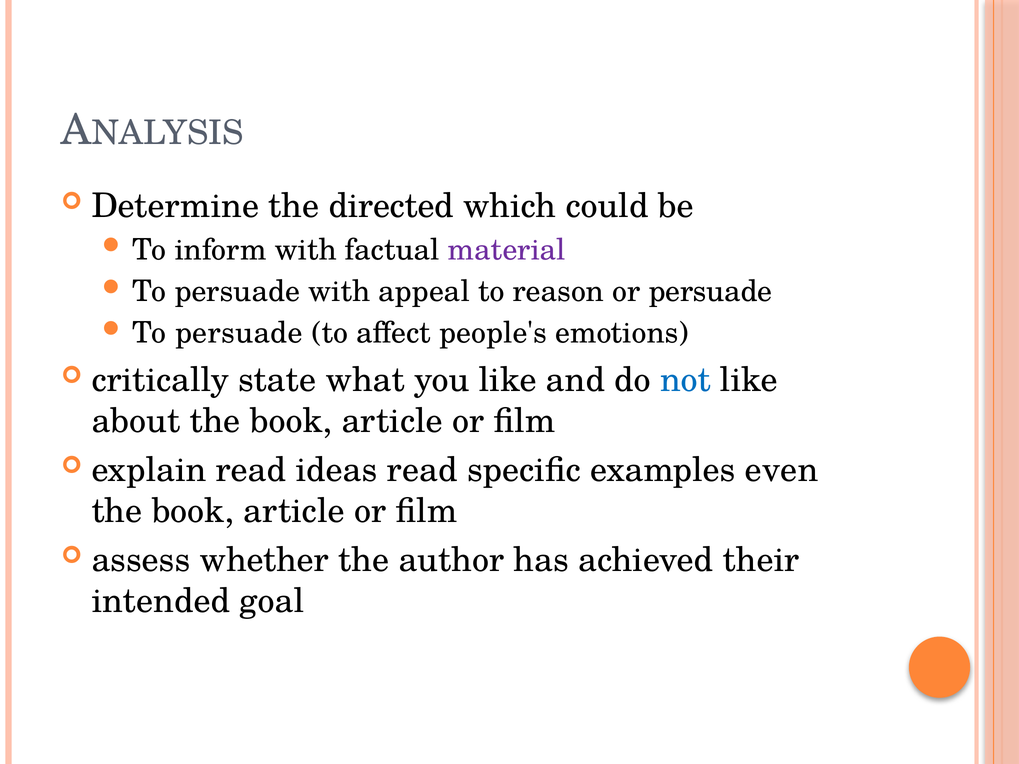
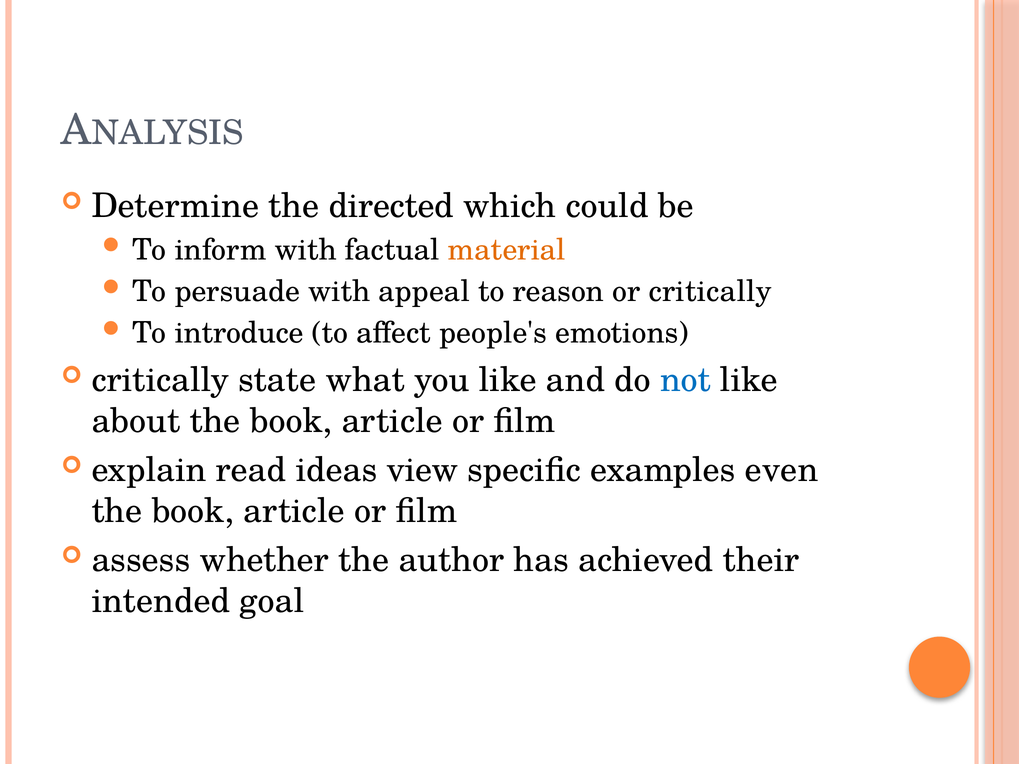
material colour: purple -> orange (507, 250)
or persuade: persuade -> critically (710, 292)
persuade: persuade -> introduce (239, 333)
ideas read: read -> view (422, 470)
